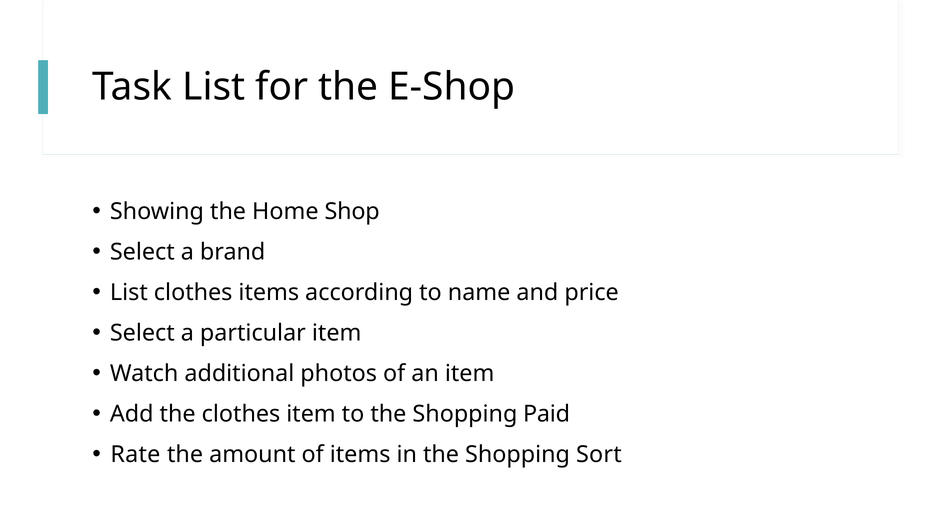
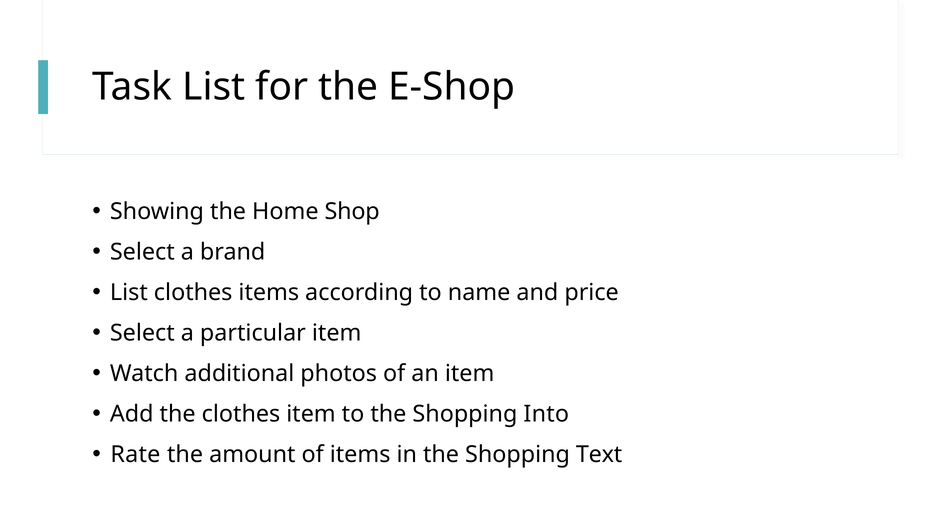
Paid: Paid -> Into (546, 414)
Sort: Sort -> Text (599, 455)
